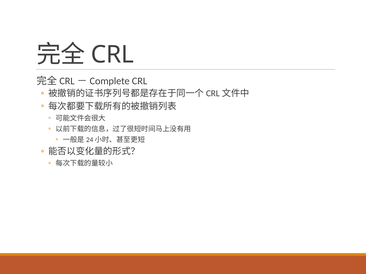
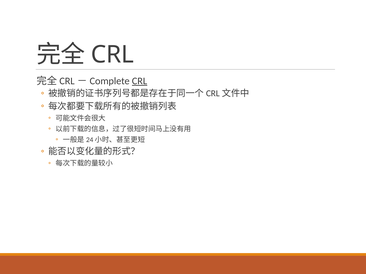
CRL underline: none -> present (140, 81)
